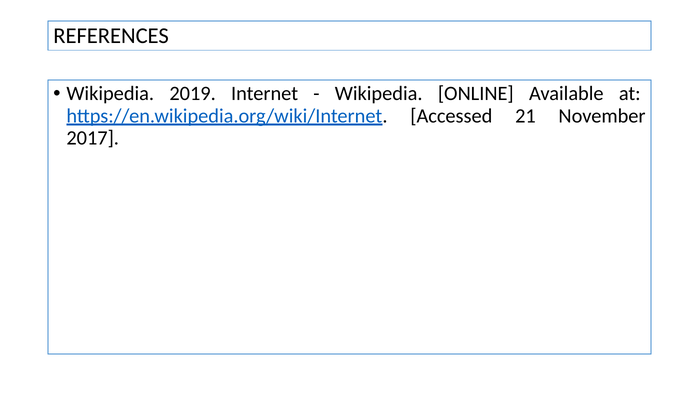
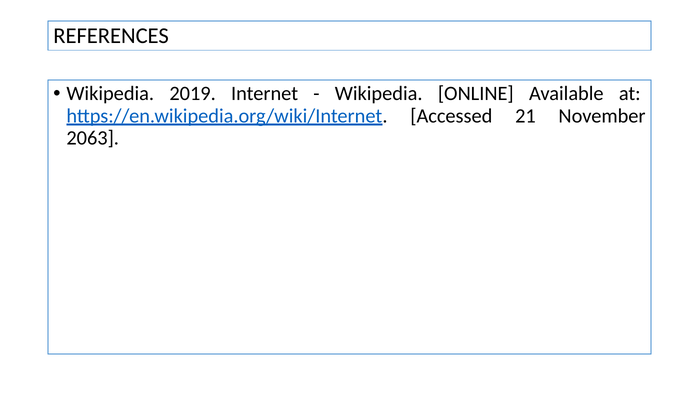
2017: 2017 -> 2063 (93, 138)
